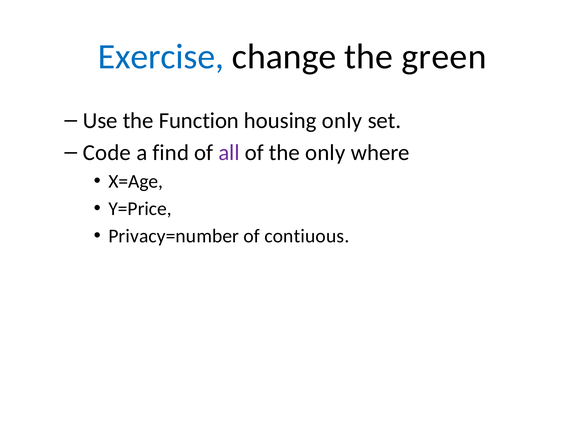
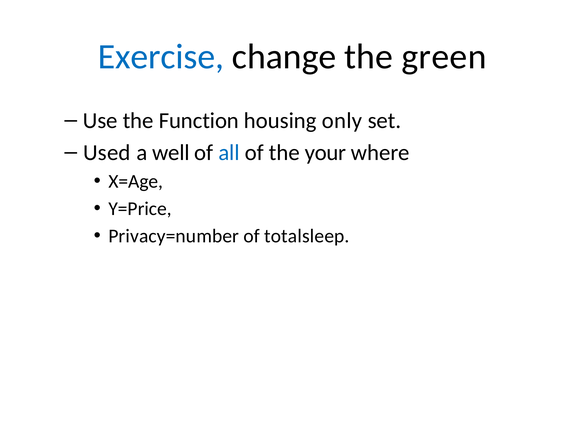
Code: Code -> Used (107, 153)
find: find -> well (171, 153)
all colour: purple -> blue (229, 153)
the only: only -> your (325, 153)
contiuous: contiuous -> totalsleep (307, 236)
